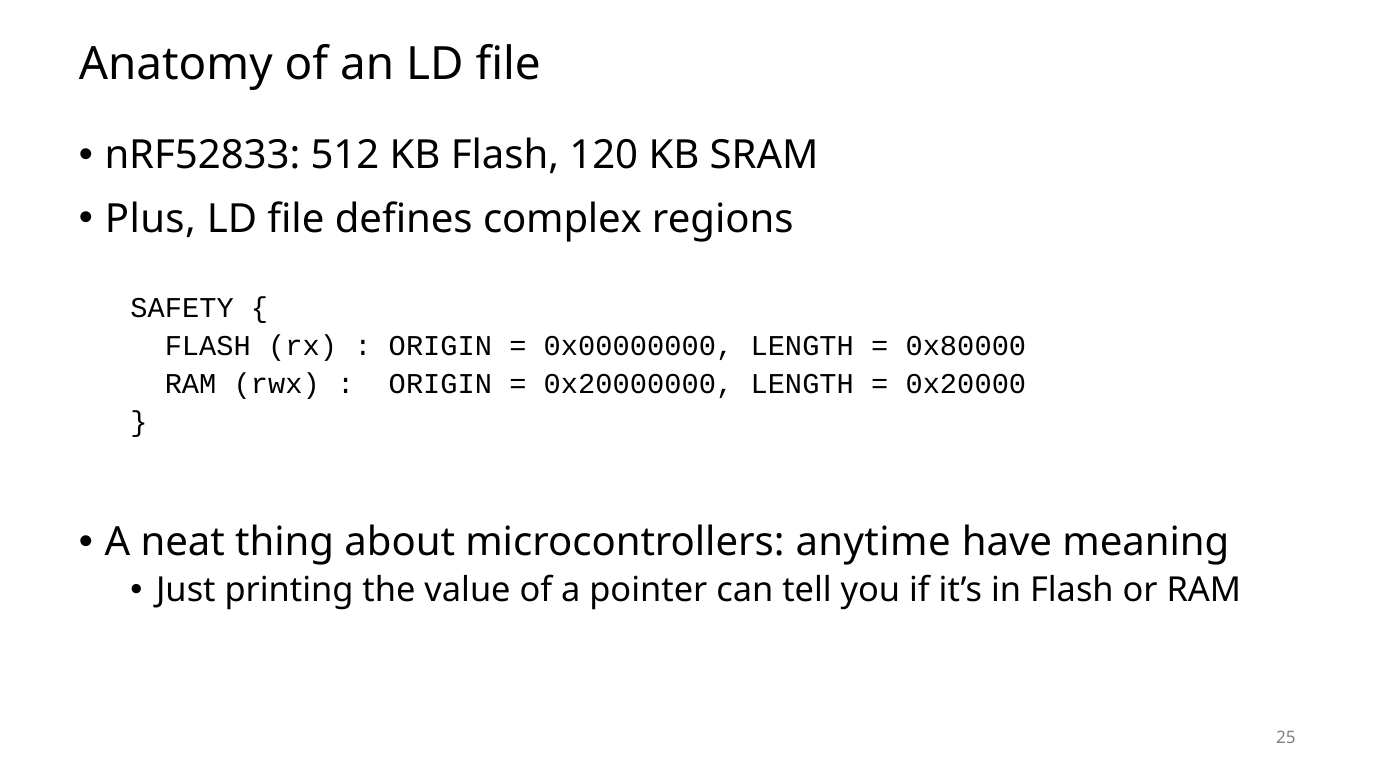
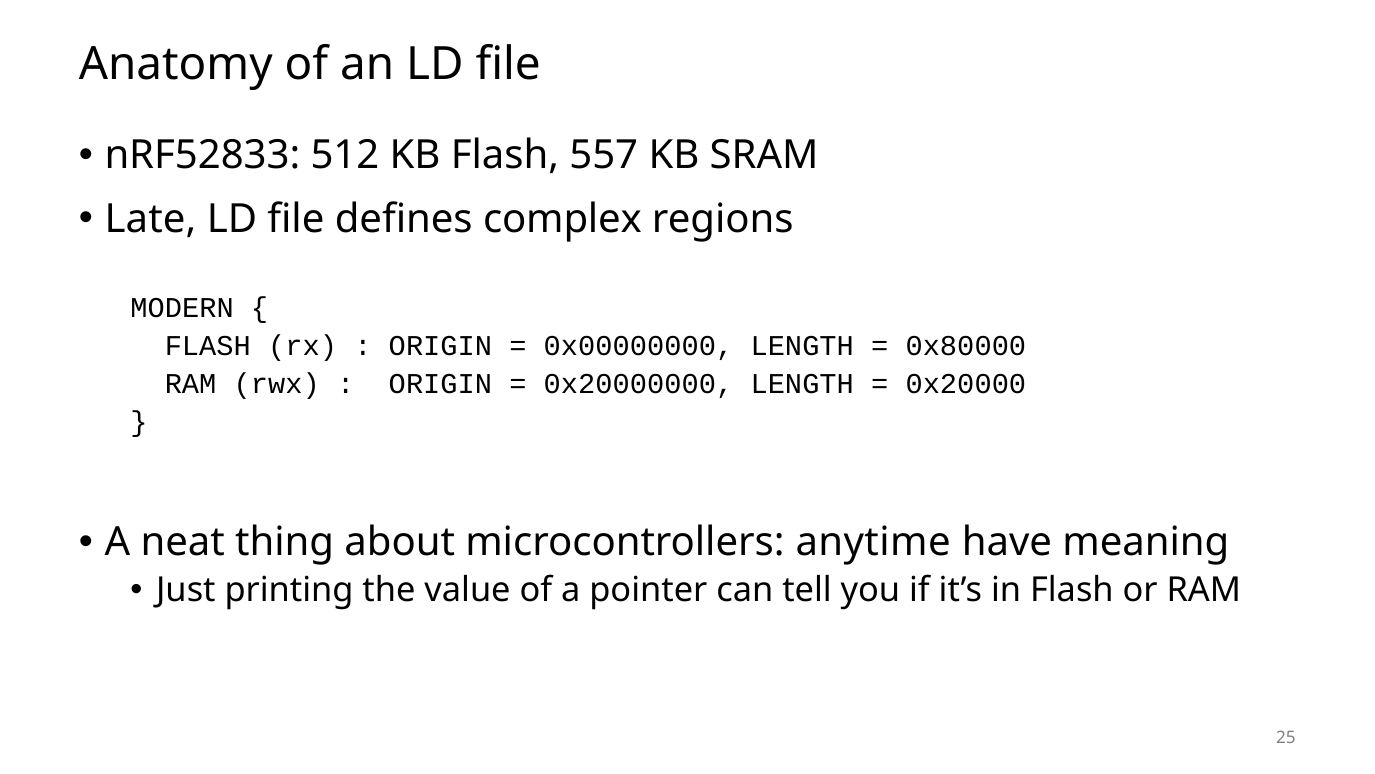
120: 120 -> 557 (604, 155)
Plus: Plus -> Late (150, 219)
SAFETY: SAFETY -> MODERN (182, 307)
